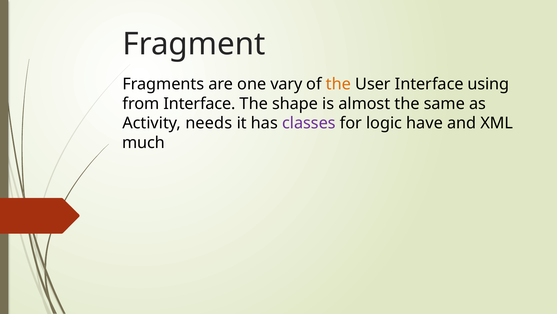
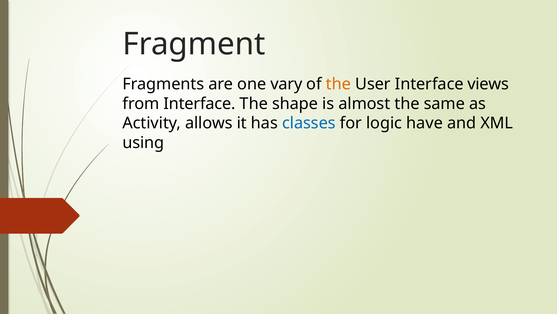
using: using -> views (488, 84)
needs: needs -> allows (209, 123)
classes colour: purple -> blue (309, 123)
much: much -> using (143, 142)
